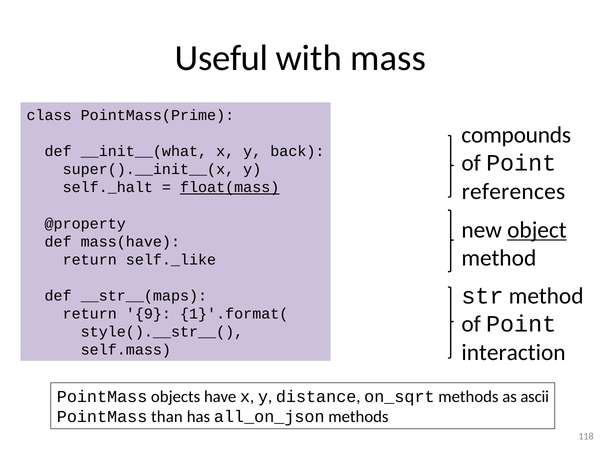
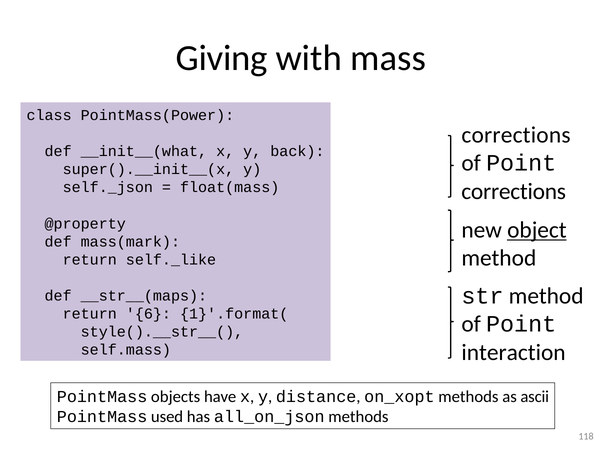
Useful: Useful -> Giving (222, 58)
PointMass(Prime: PointMass(Prime -> PointMass(Power (157, 116)
compounds: compounds -> corrections (516, 135)
references: references -> corrections (514, 192)
self._halt: self._halt -> self._json (108, 188)
float(mass underline: present -> none (230, 188)
mass(have: mass(have -> mass(mark (130, 242)
9: 9 -> 6 (148, 314)
on_sqrt: on_sqrt -> on_xopt (399, 397)
than: than -> used (167, 417)
